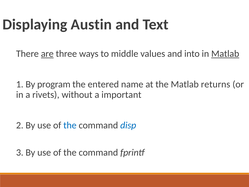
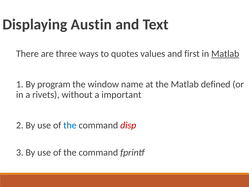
are underline: present -> none (47, 54)
middle: middle -> quotes (125, 54)
into: into -> first (192, 54)
entered: entered -> window (103, 84)
returns: returns -> defined (216, 84)
disp colour: blue -> red (128, 125)
